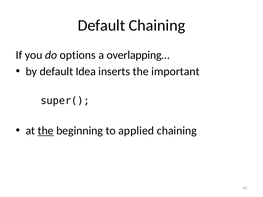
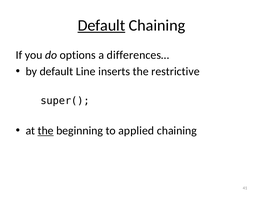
Default underline: none -> present (101, 25)
overlapping…: overlapping… -> differences… (138, 55)
Idea: Idea -> Line (86, 72)
important: important -> restrictive (175, 72)
